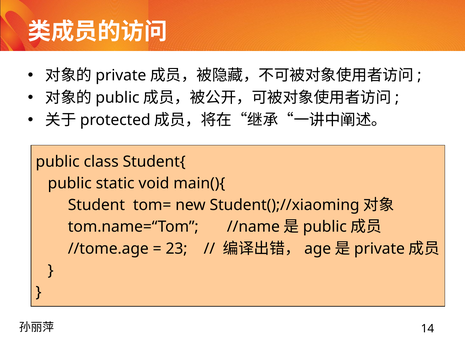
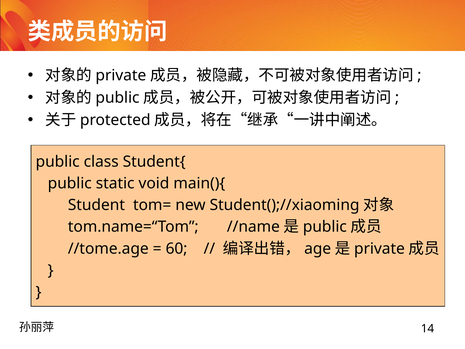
23: 23 -> 60 (177, 248)
